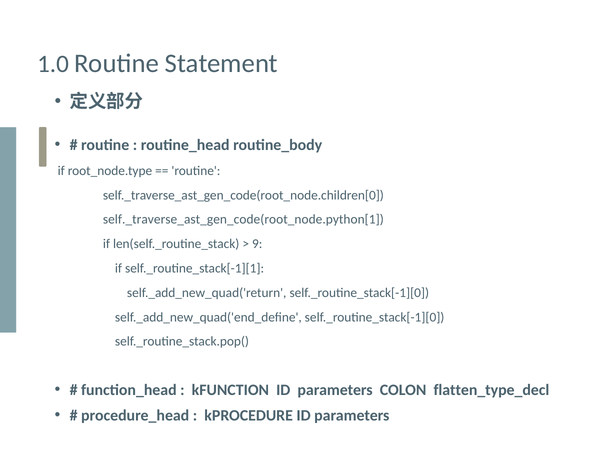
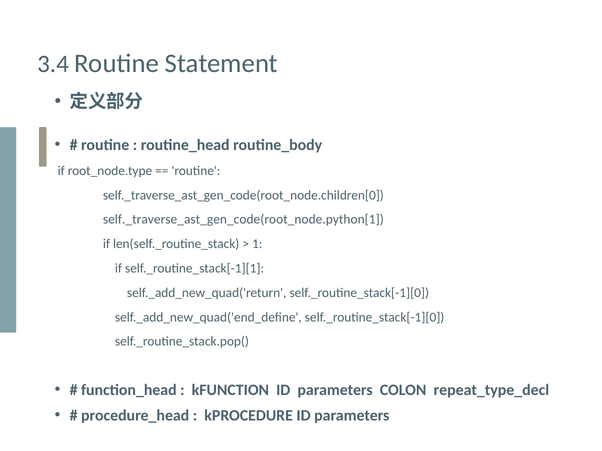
1.0: 1.0 -> 3.4 (53, 64)
9: 9 -> 1 (257, 244)
flatten_type_decl: flatten_type_decl -> repeat_type_decl (491, 390)
